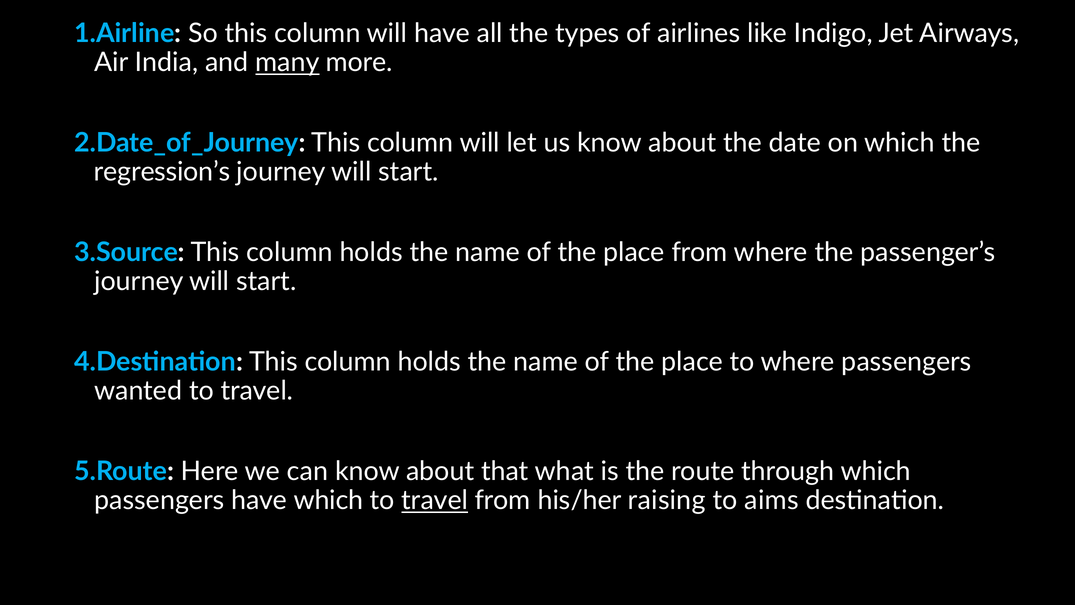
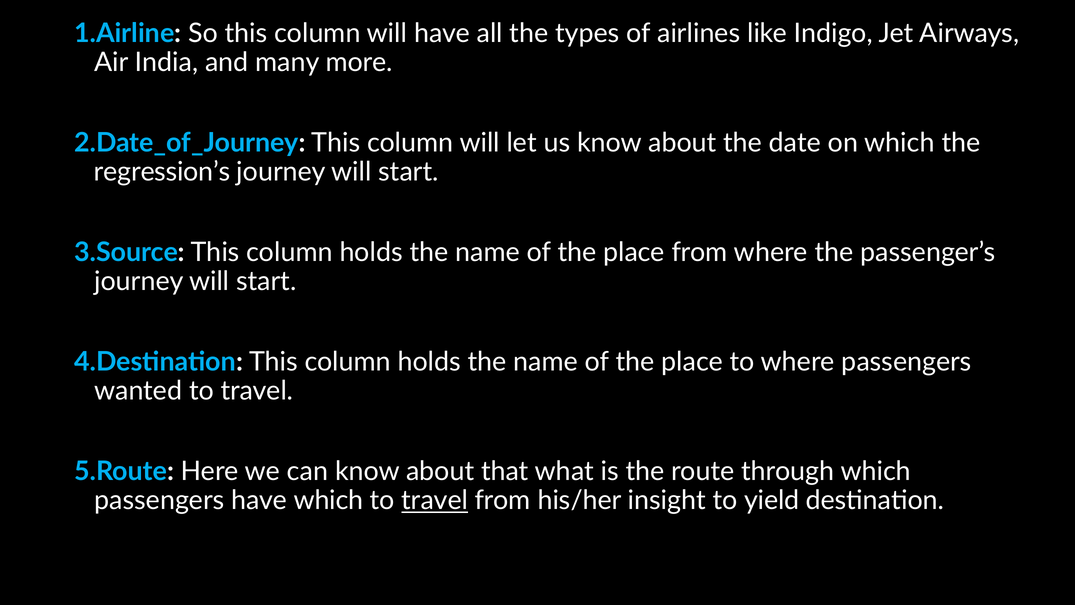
many underline: present -> none (287, 62)
raising: raising -> insight (667, 500)
aims: aims -> yield (772, 500)
